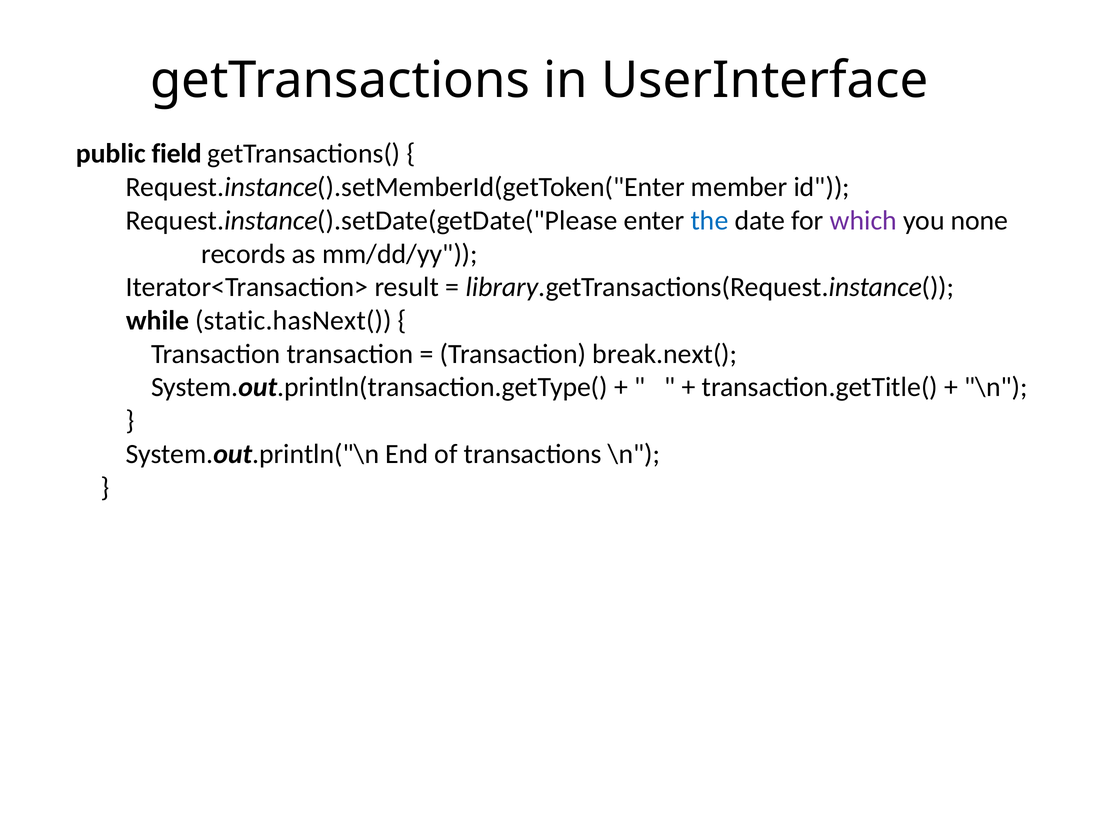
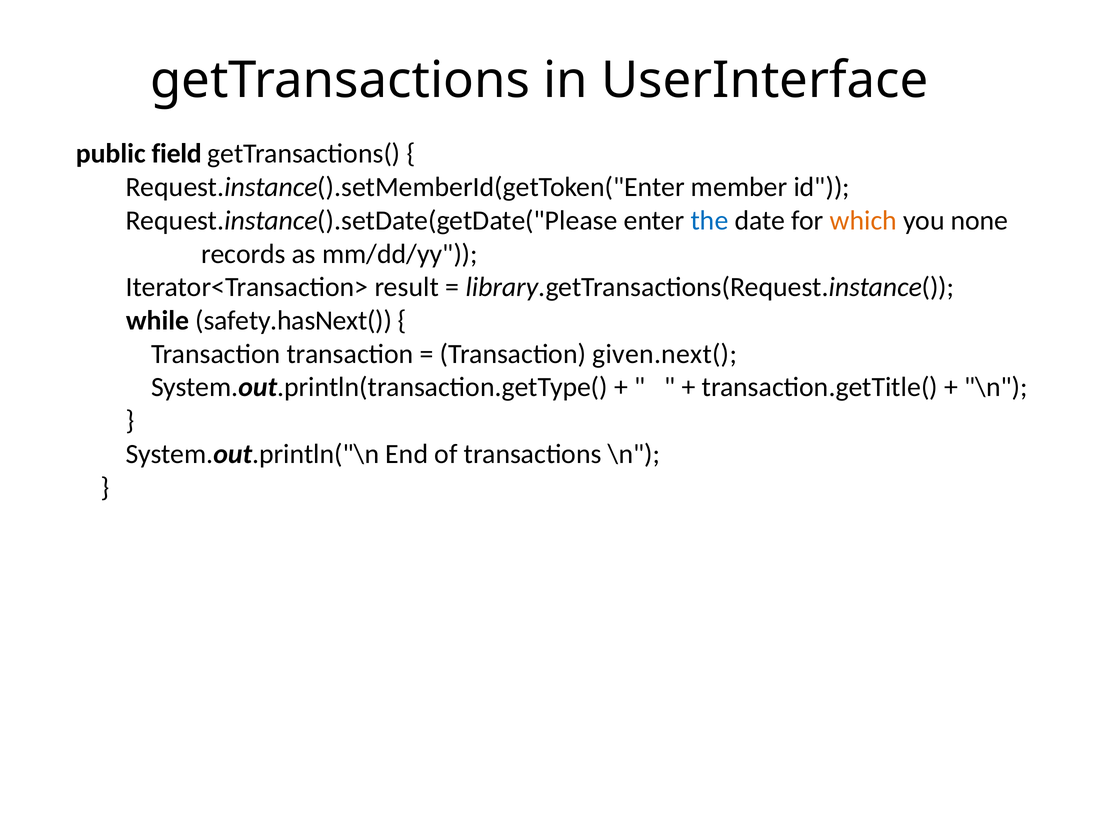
which colour: purple -> orange (863, 220)
static.hasNext(: static.hasNext( -> safety.hasNext( (294, 321)
break.next(: break.next( -> given.next( (665, 354)
